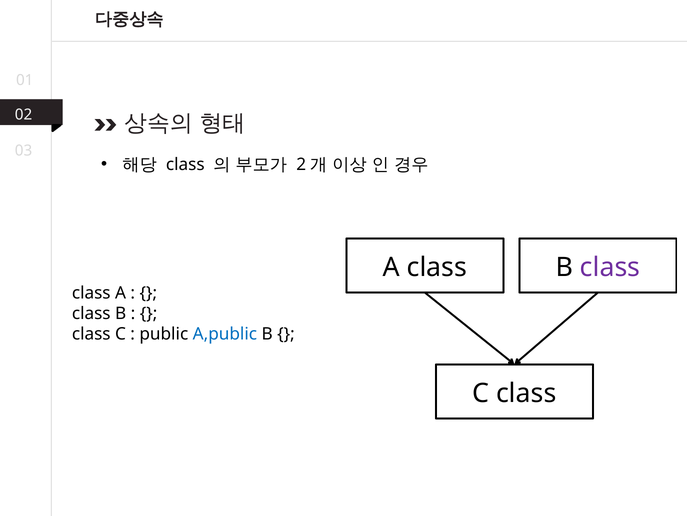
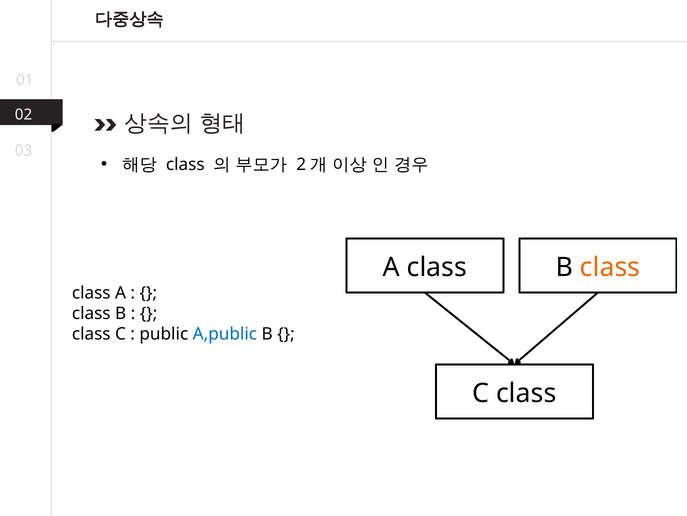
class colour: purple -> orange (610, 267)
